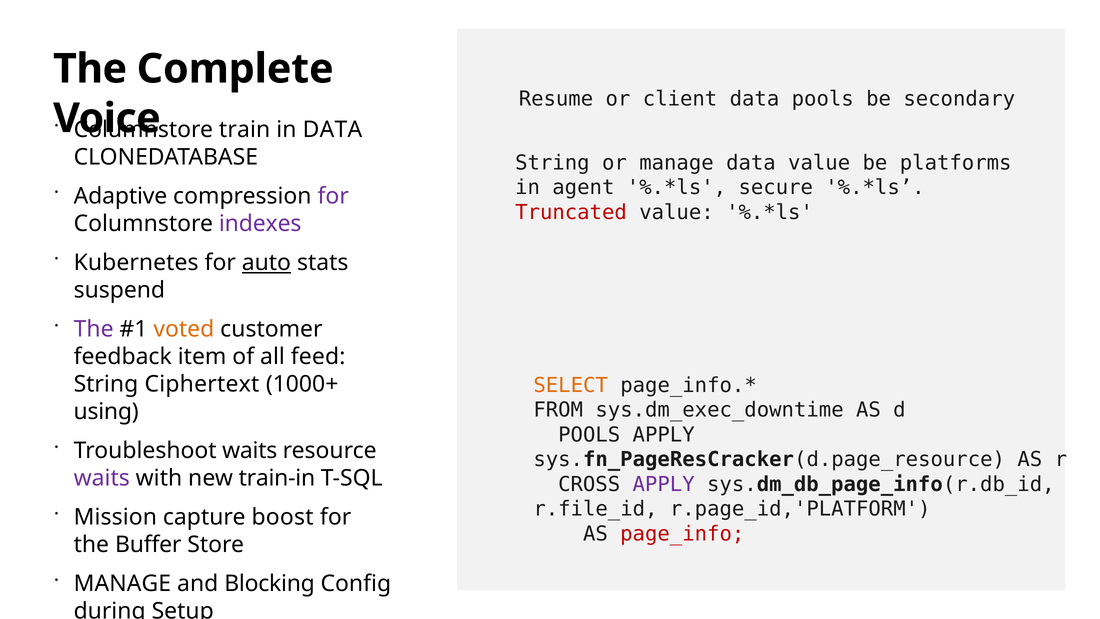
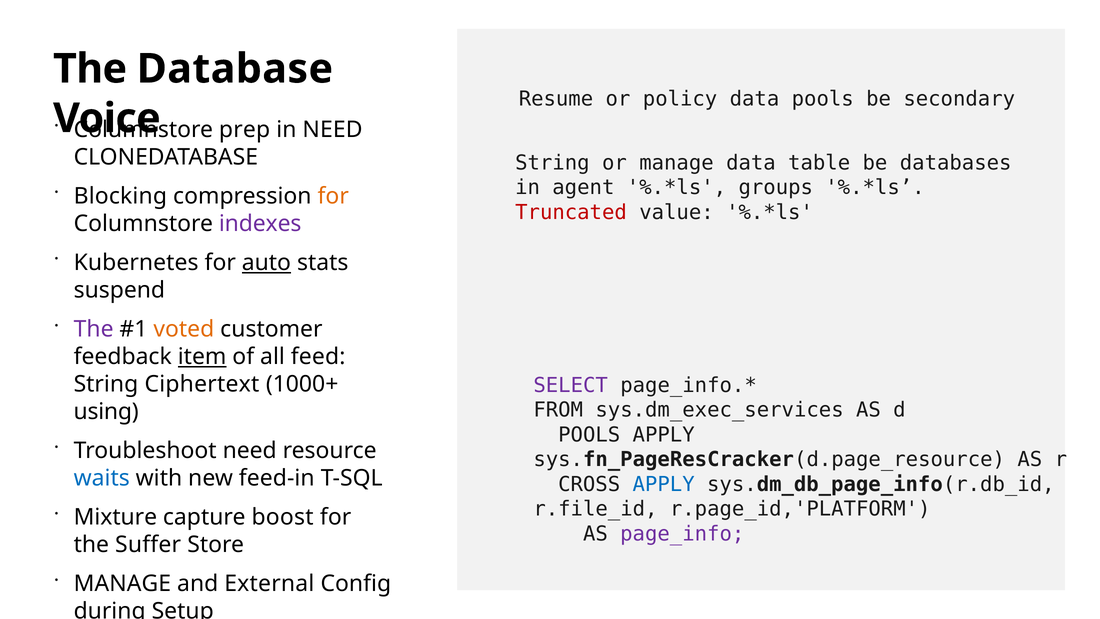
Complete: Complete -> Database (235, 69)
client: client -> policy (680, 99)
train: train -> prep (245, 130)
in DATA: DATA -> NEED (333, 130)
data value: value -> table (819, 163)
platforms: platforms -> databases (956, 163)
secure: secure -> groups (776, 187)
Adaptive: Adaptive -> Blocking (120, 196)
for colour: purple -> orange (333, 196)
item underline: none -> present (202, 357)
SELECT colour: orange -> purple (571, 385)
sys.dm_exec_downtime: sys.dm_exec_downtime -> sys.dm_exec_services (720, 410)
Troubleshoot waits: waits -> need (250, 451)
waits colour: purple -> blue (102, 478)
train-in: train-in -> feed-in (277, 478)
APPLY colour: purple -> blue (664, 484)
Mission: Mission -> Mixture (115, 517)
page_info colour: red -> purple (682, 534)
Buffer: Buffer -> Suffer (148, 545)
Blocking: Blocking -> External (269, 584)
